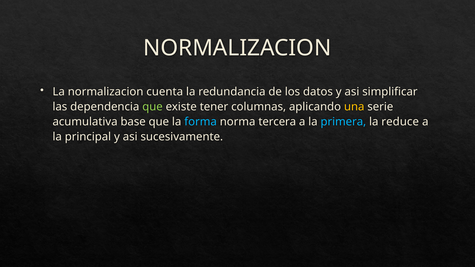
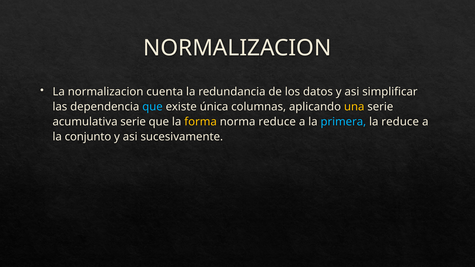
que colour: light green -> light blue (152, 107)
tener: tener -> única (214, 107)
acumulativa base: base -> serie (133, 122)
forma colour: light blue -> yellow (201, 122)
norma tercera: tercera -> reduce (277, 122)
principal: principal -> conjunto (88, 137)
